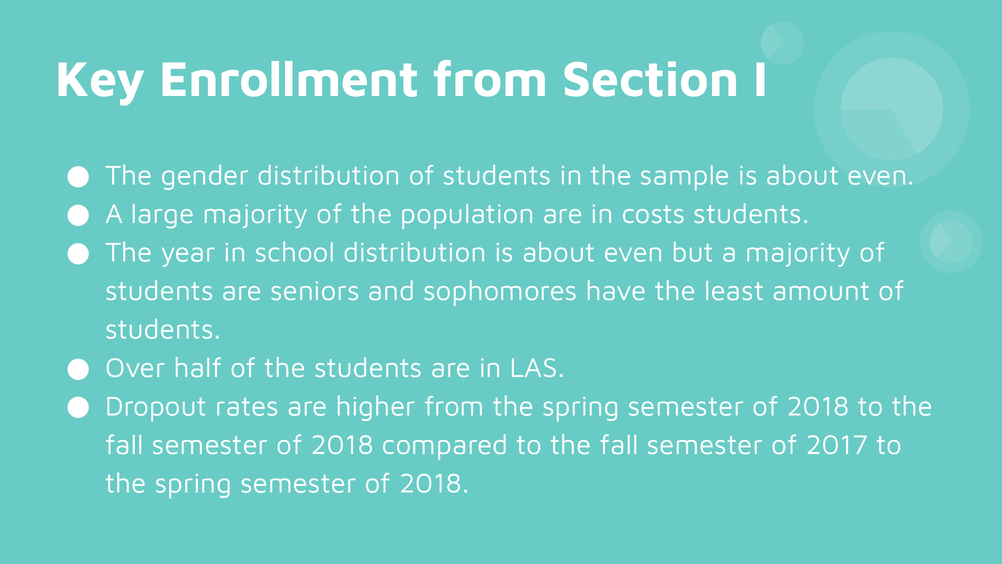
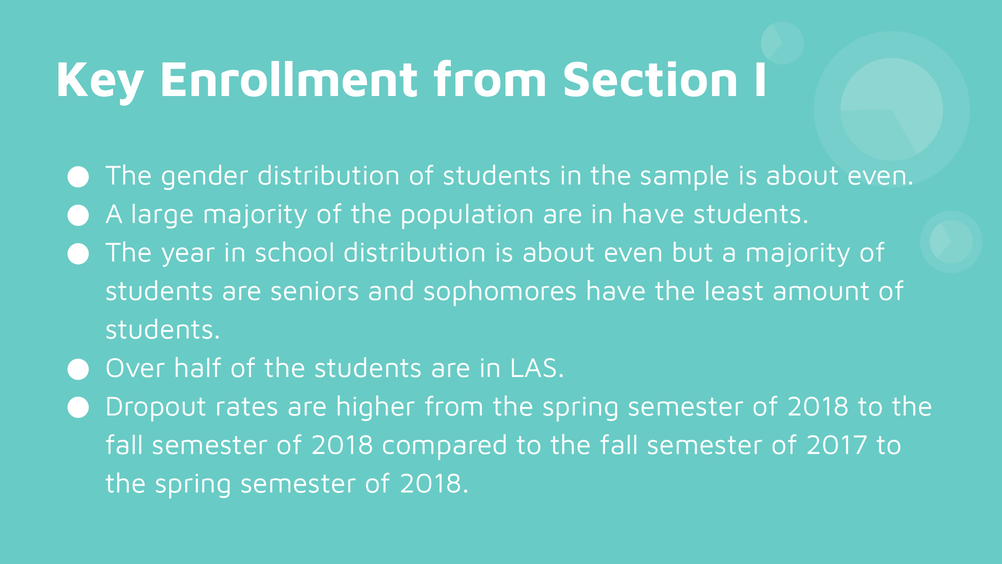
in costs: costs -> have (653, 214)
